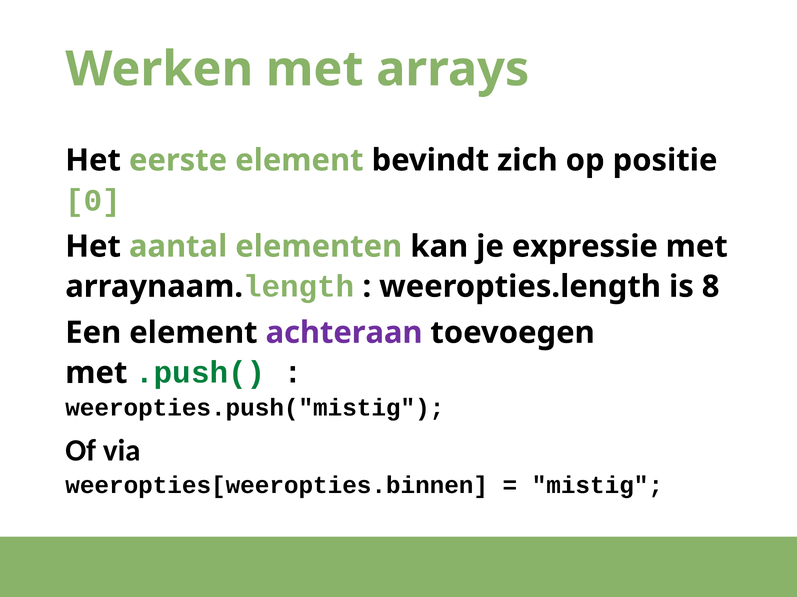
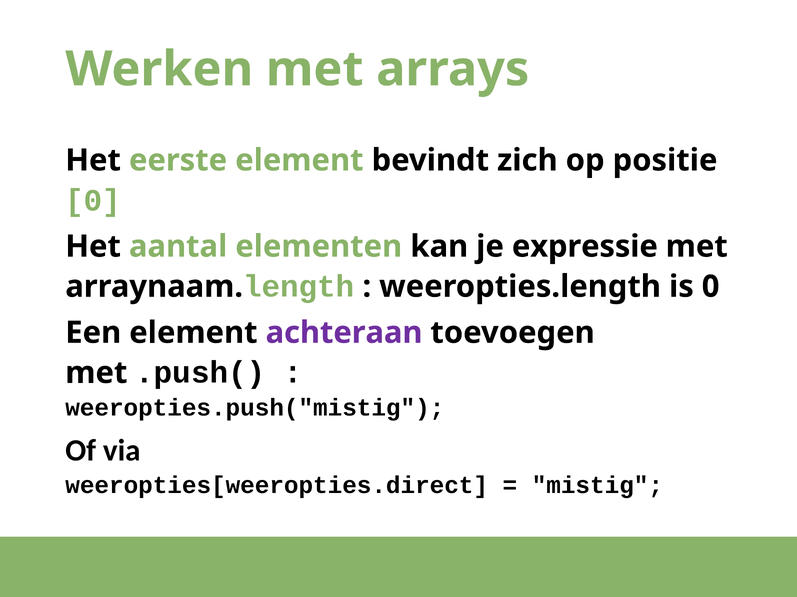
is 8: 8 -> 0 (711, 287)
.push( colour: green -> black (200, 373)
weeropties[weeropties.binnen: weeropties[weeropties.binnen -> weeropties[weeropties.direct (277, 486)
